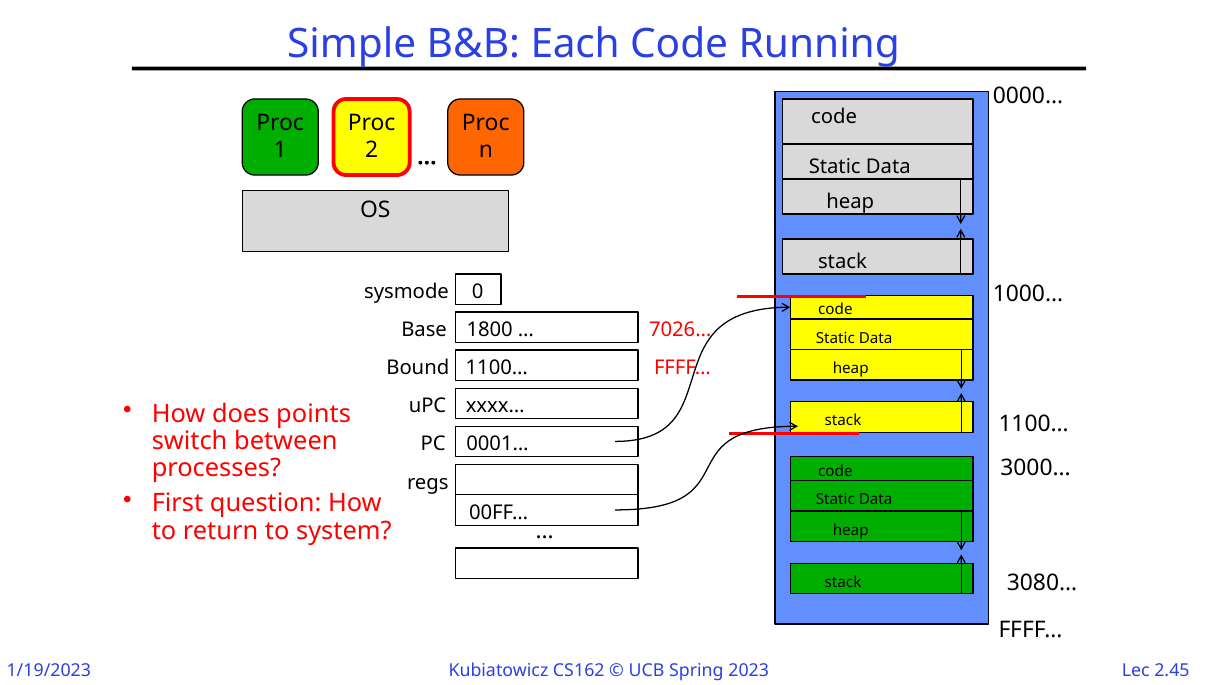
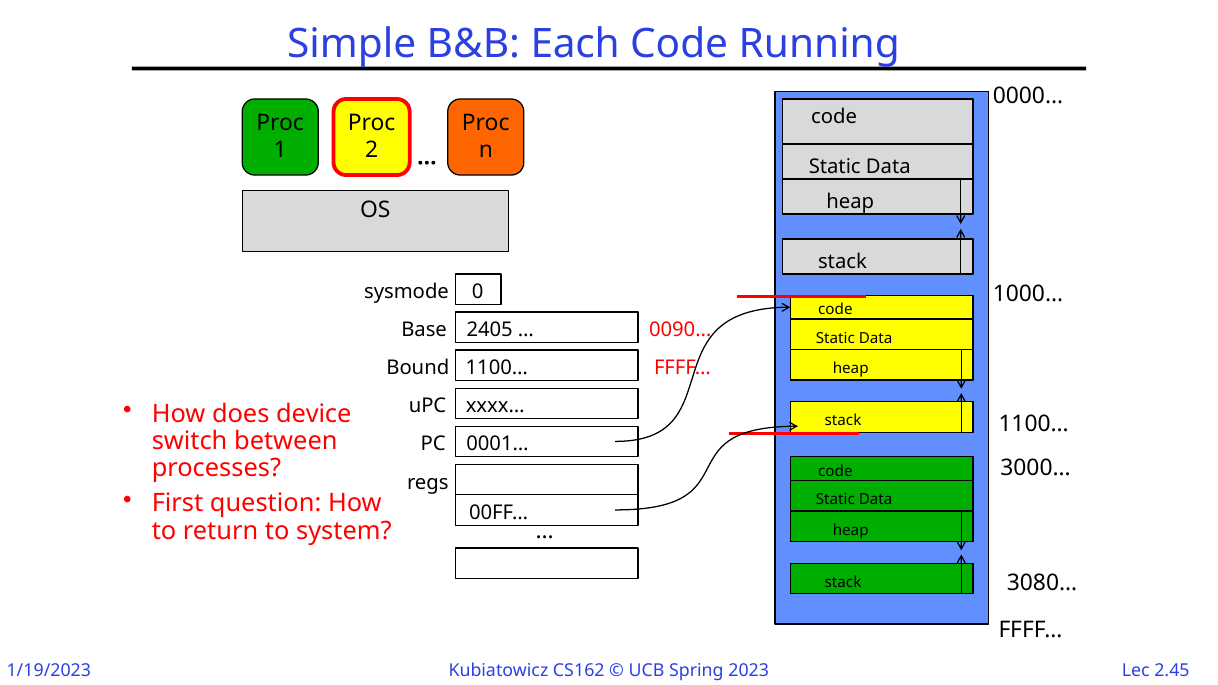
1800: 1800 -> 2405 (490, 330)
7026…: 7026… -> 0090… (680, 330)
points: points -> device (314, 414)
